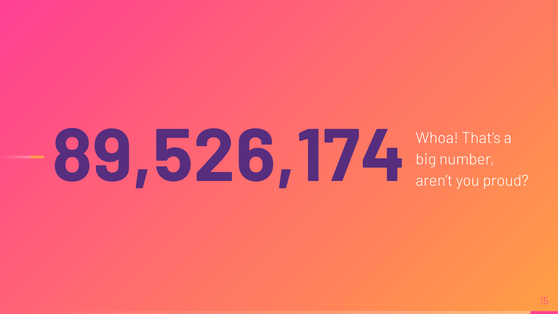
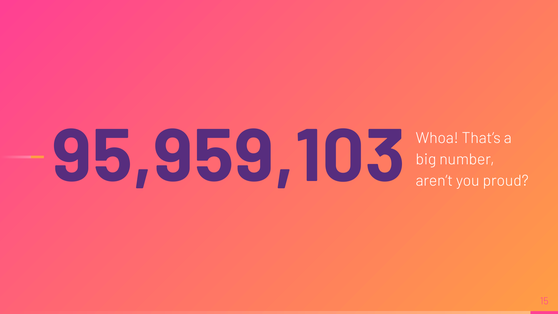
89,526,174: 89,526,174 -> 95,959,103 (229, 156)
